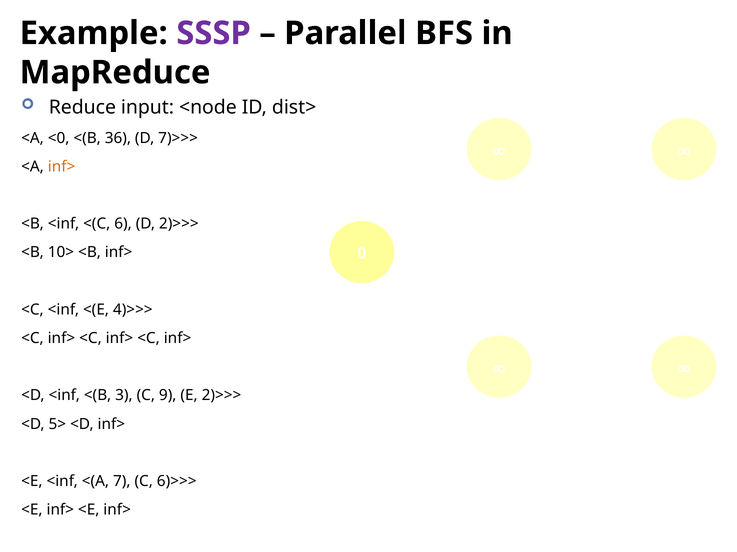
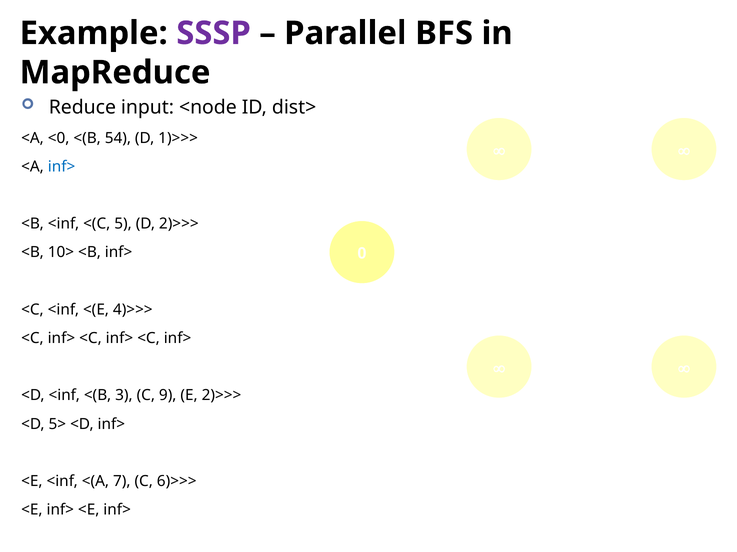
36: 36 -> 54 (118, 138)
7)>>>: 7)>>> -> 1)>>> (178, 138)
inf> colour: orange -> blue (62, 167)
<(C 6: 6 -> 5 (123, 224)
